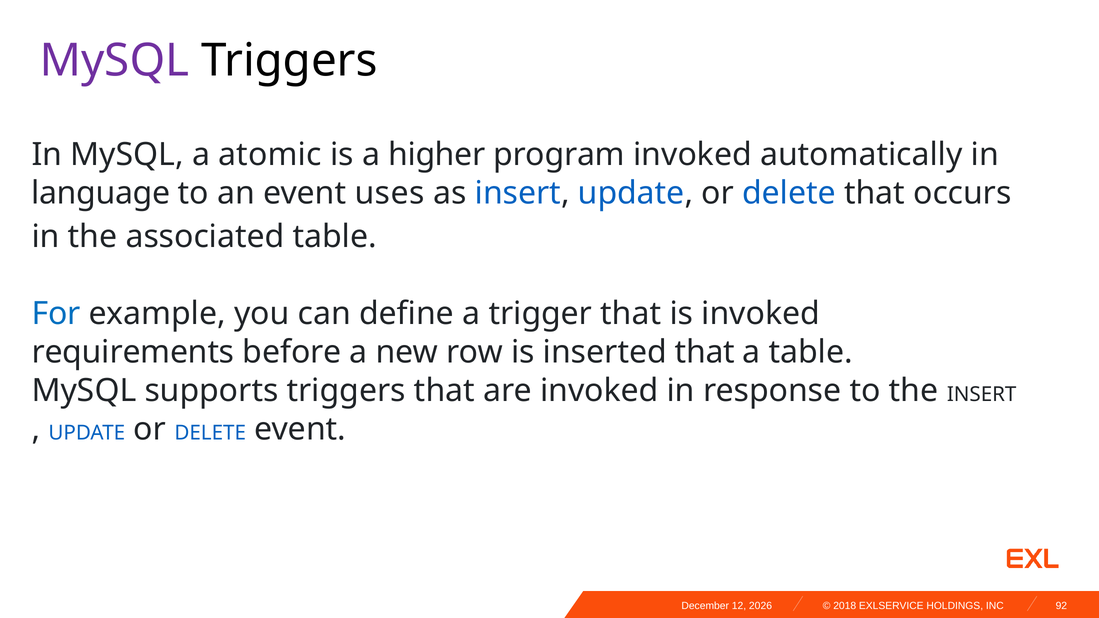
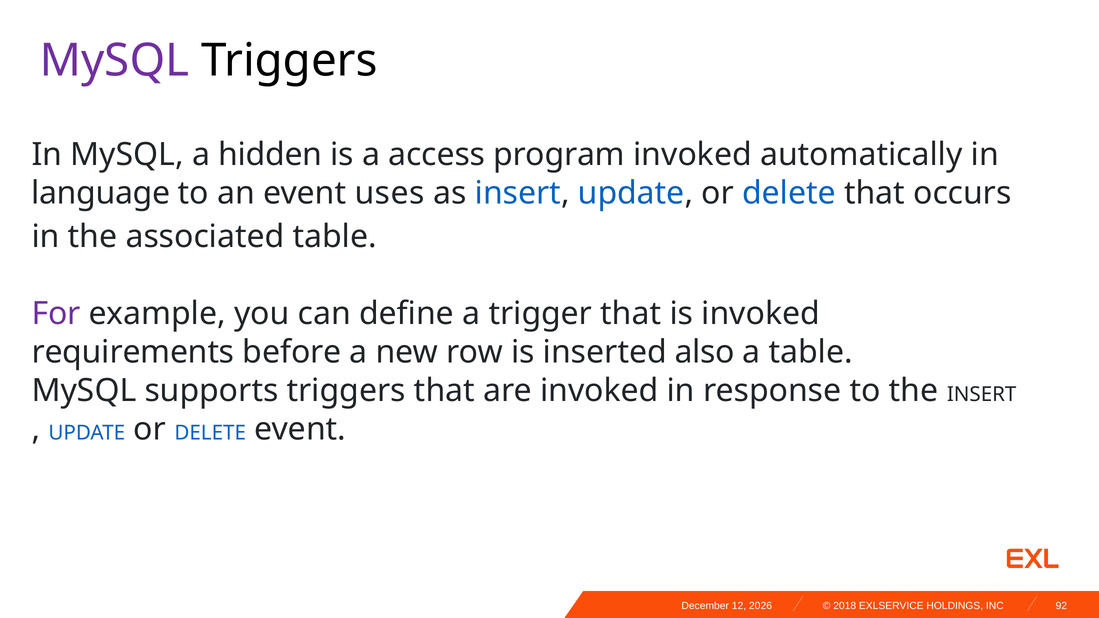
atomic: atomic -> hidden (270, 155)
higher: higher -> access (437, 155)
For colour: blue -> purple (56, 314)
inserted that: that -> also (705, 352)
